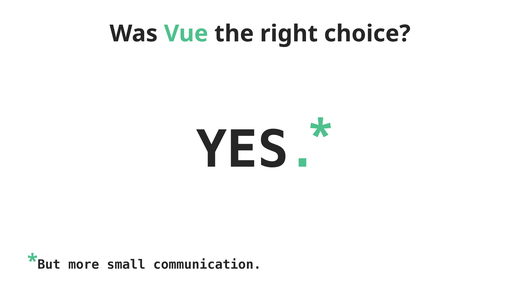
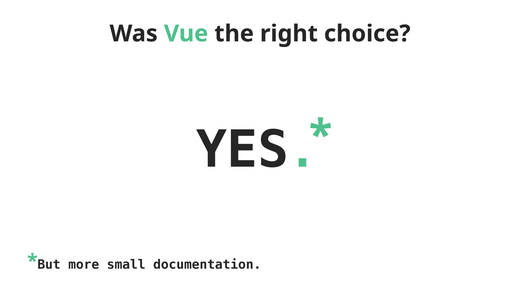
communication: communication -> documentation (207, 265)
